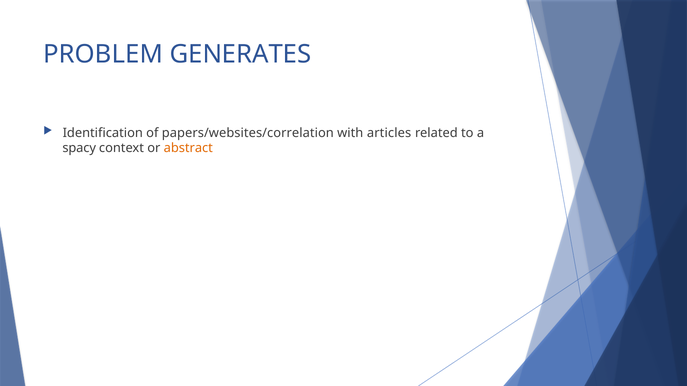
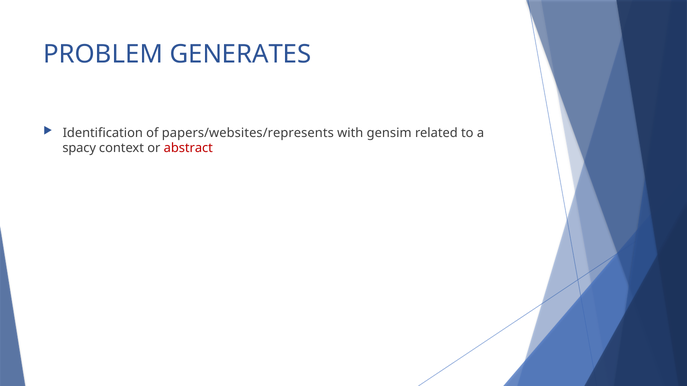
papers/websites/correlation: papers/websites/correlation -> papers/websites/represents (248, 133)
articles: articles -> gensim (389, 133)
abstract colour: orange -> red (188, 148)
